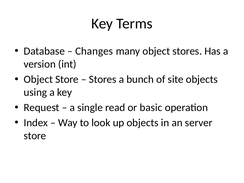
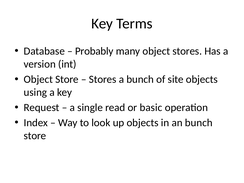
Changes: Changes -> Probably (94, 51)
an server: server -> bunch (199, 123)
